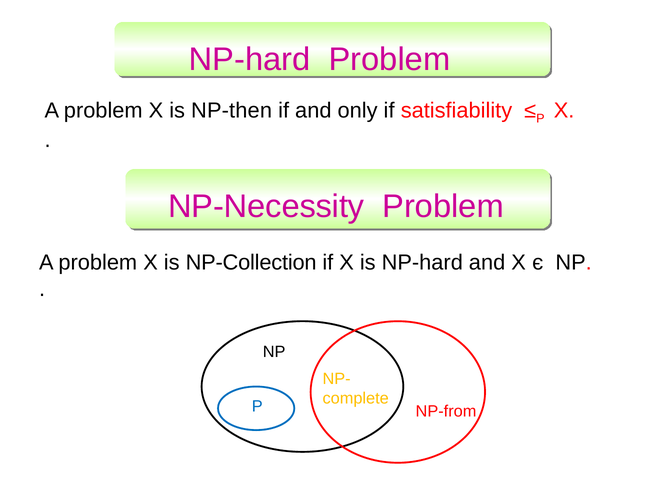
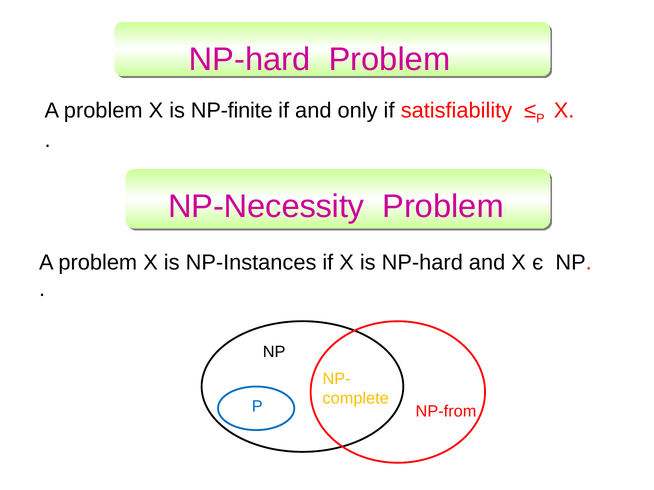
NP-then: NP-then -> NP-finite (232, 110)
NP-Collection: NP-Collection -> NP-Instances (251, 263)
